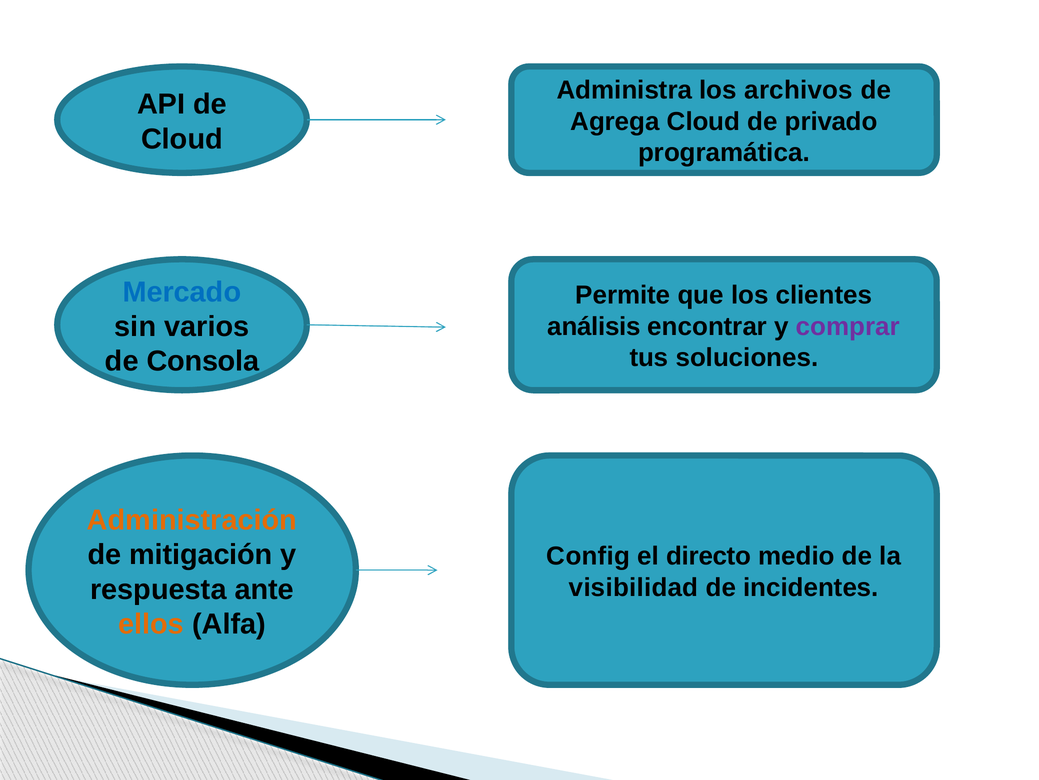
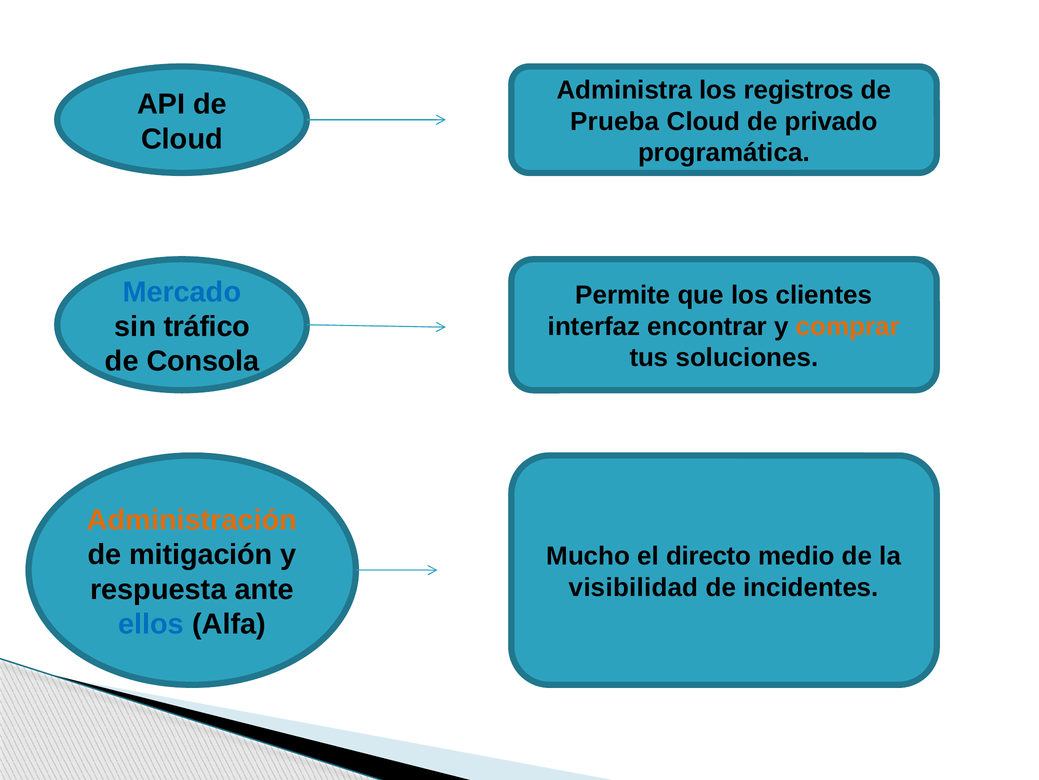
archivos: archivos -> registros (799, 90)
Agrega: Agrega -> Prueba (615, 121)
varios: varios -> tráfico (207, 326)
análisis: análisis -> interfaz (594, 326)
comprar colour: purple -> orange (848, 326)
Config: Config -> Mucho (588, 556)
ellos colour: orange -> blue (151, 624)
